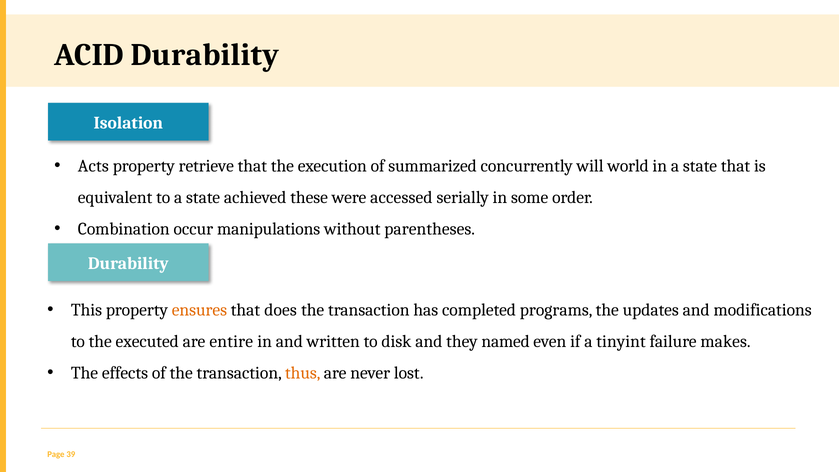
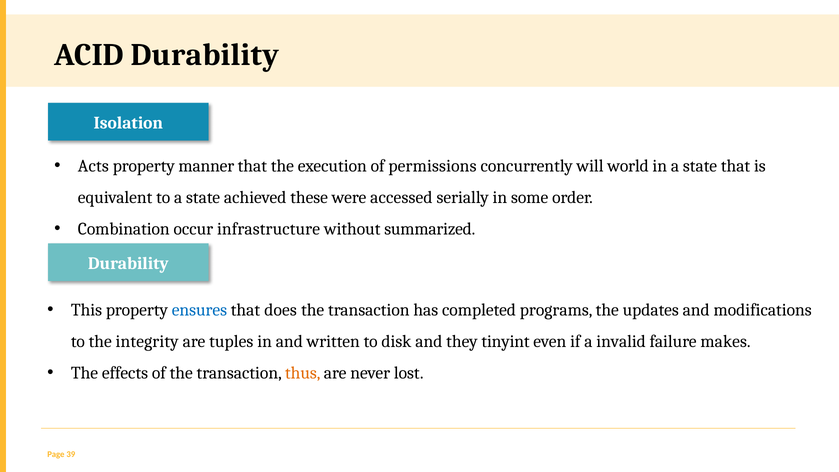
retrieve: retrieve -> manner (206, 166)
summarized: summarized -> permissions (432, 166)
manipulations: manipulations -> infrastructure (269, 229)
parentheses: parentheses -> summarized (430, 229)
ensures colour: orange -> blue (199, 310)
executed: executed -> integrity (147, 341)
entire: entire -> tuples (231, 341)
named: named -> tinyint (506, 341)
tinyint: tinyint -> invalid (621, 341)
